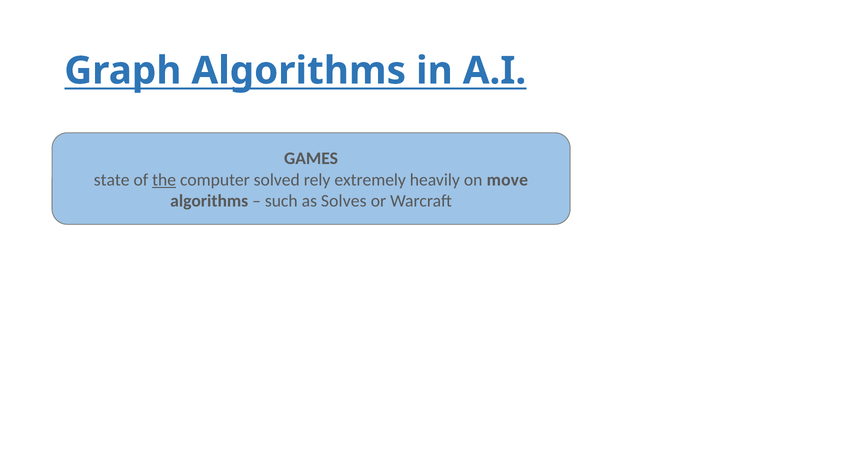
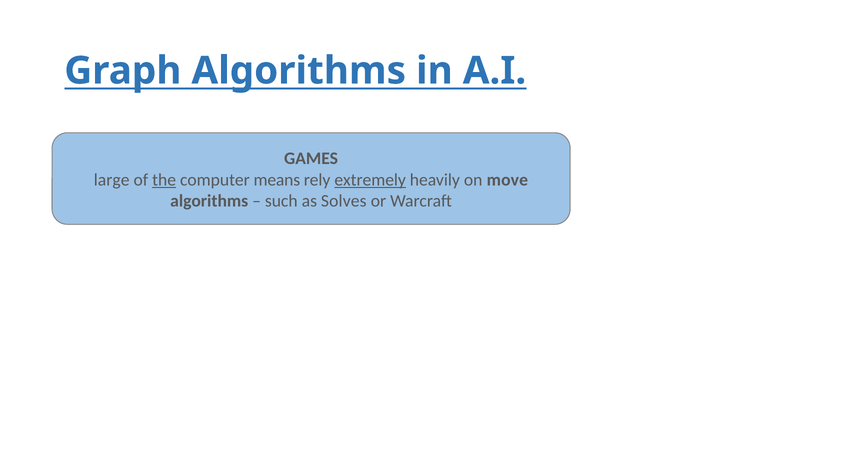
state: state -> large (112, 180)
solved: solved -> means (277, 180)
extremely underline: none -> present (370, 180)
